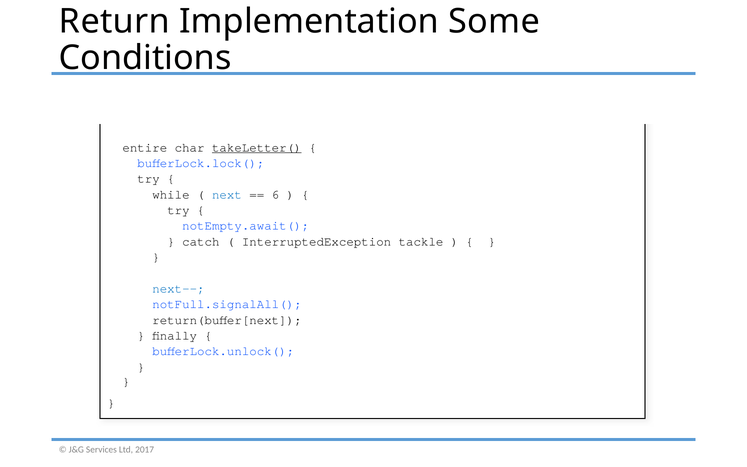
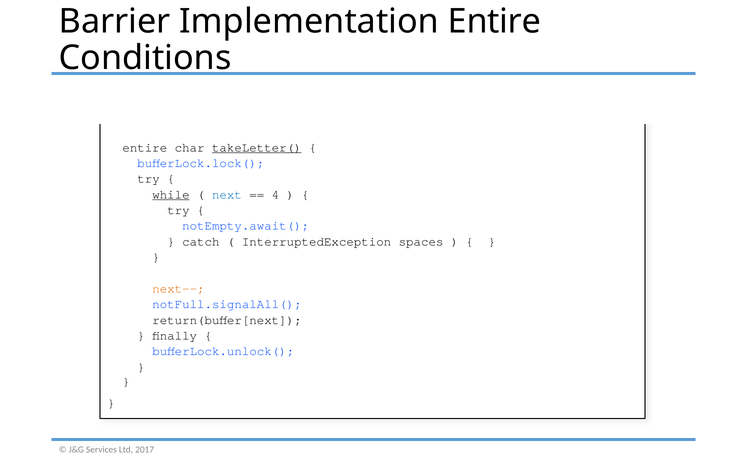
Return: Return -> Barrier (115, 21)
Implementation Some: Some -> Entire (494, 21)
while underline: none -> present (171, 194)
6: 6 -> 4 (275, 194)
tackle: tackle -> spaces (421, 241)
next-- colour: blue -> orange (178, 288)
